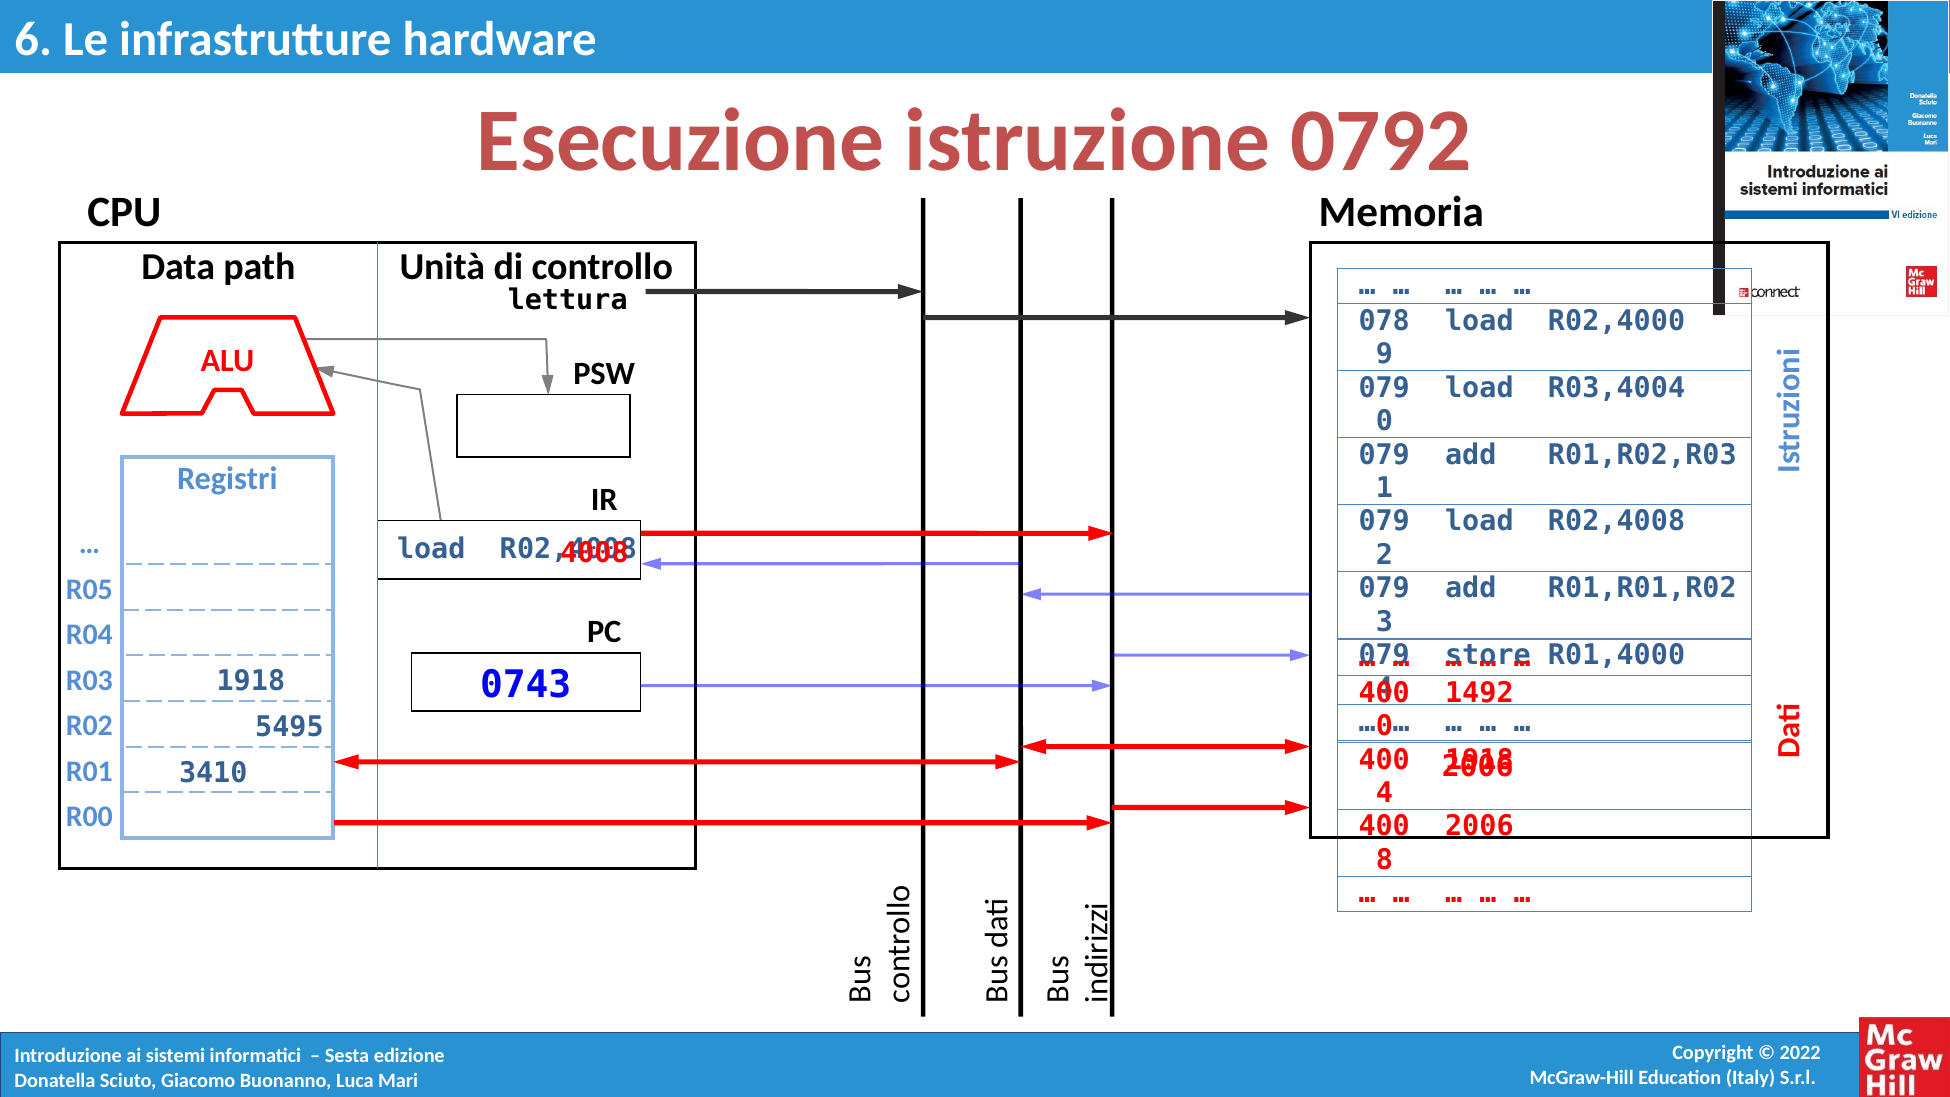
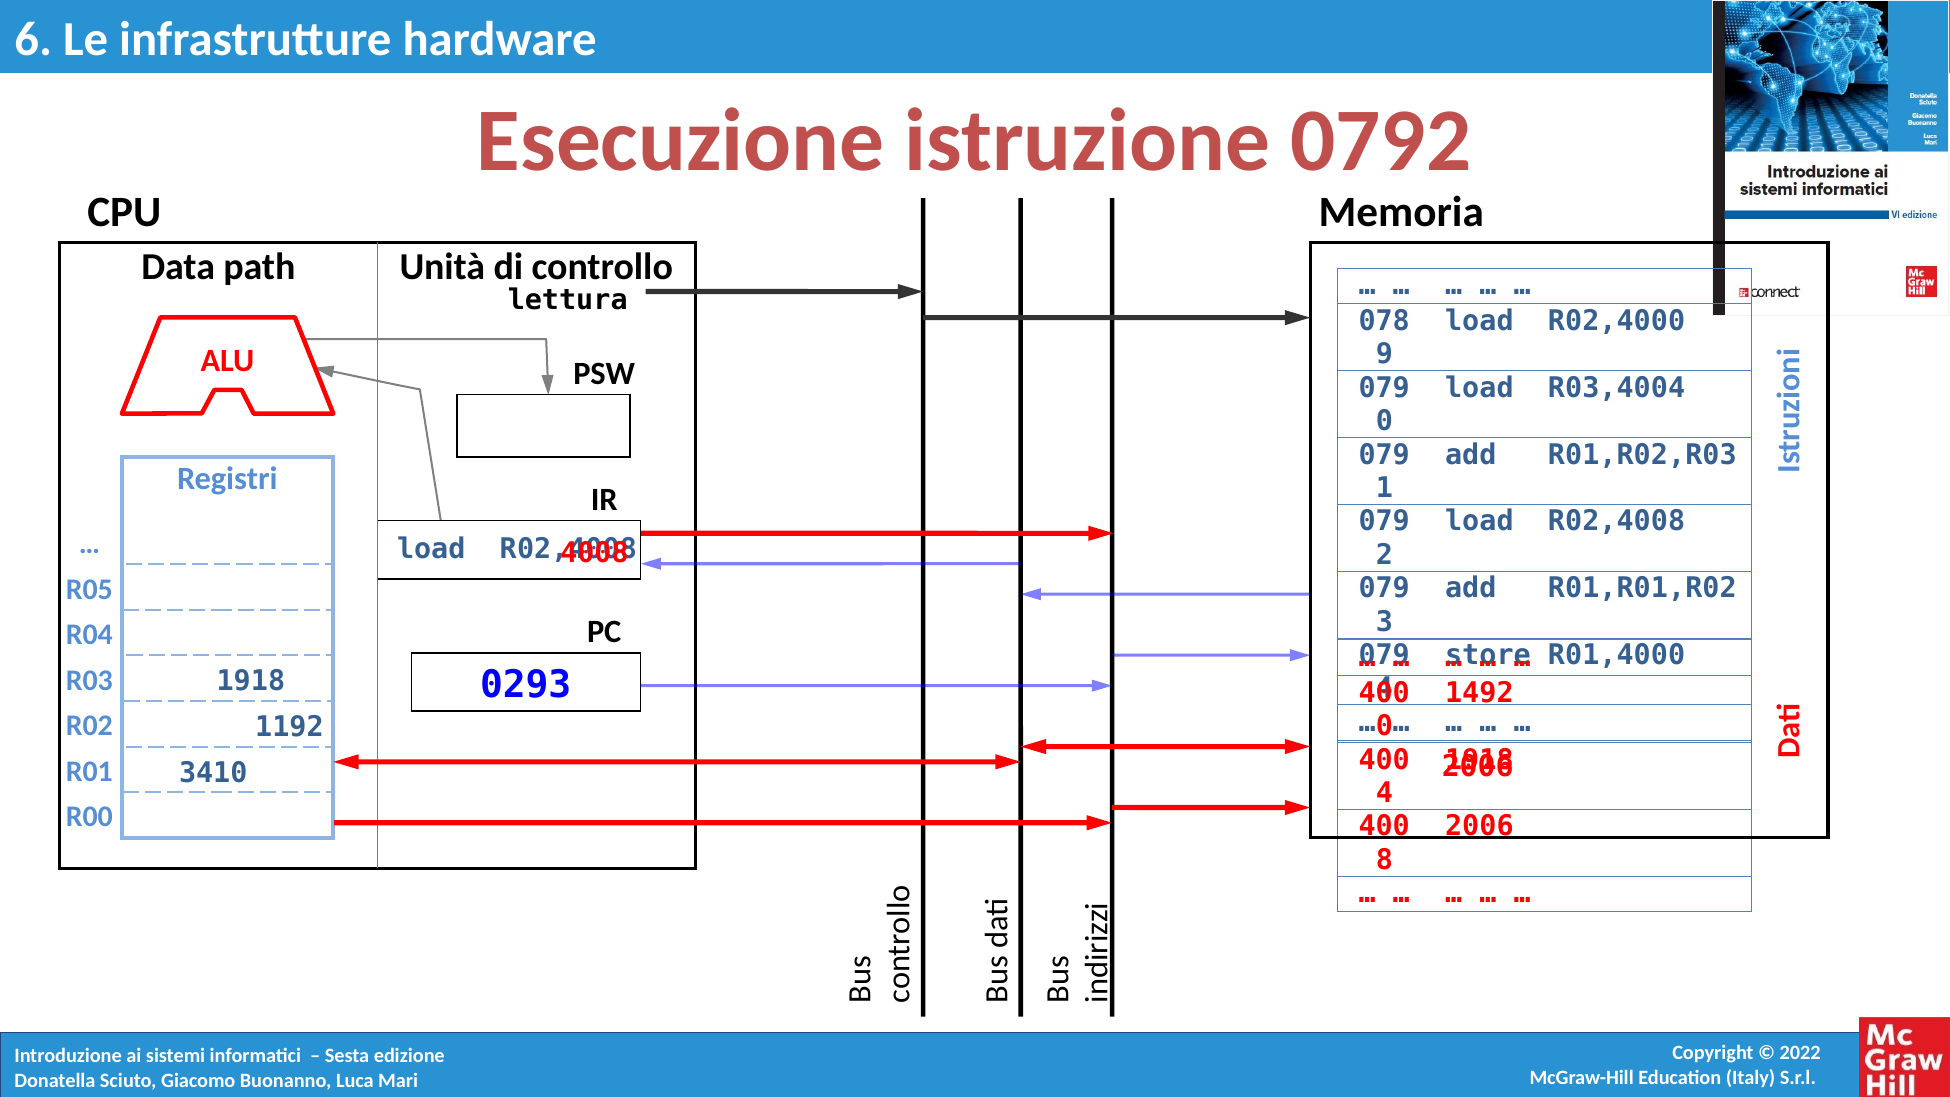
0743: 0743 -> 0293 (526, 685)
5495: 5495 -> 1192 (289, 727)
